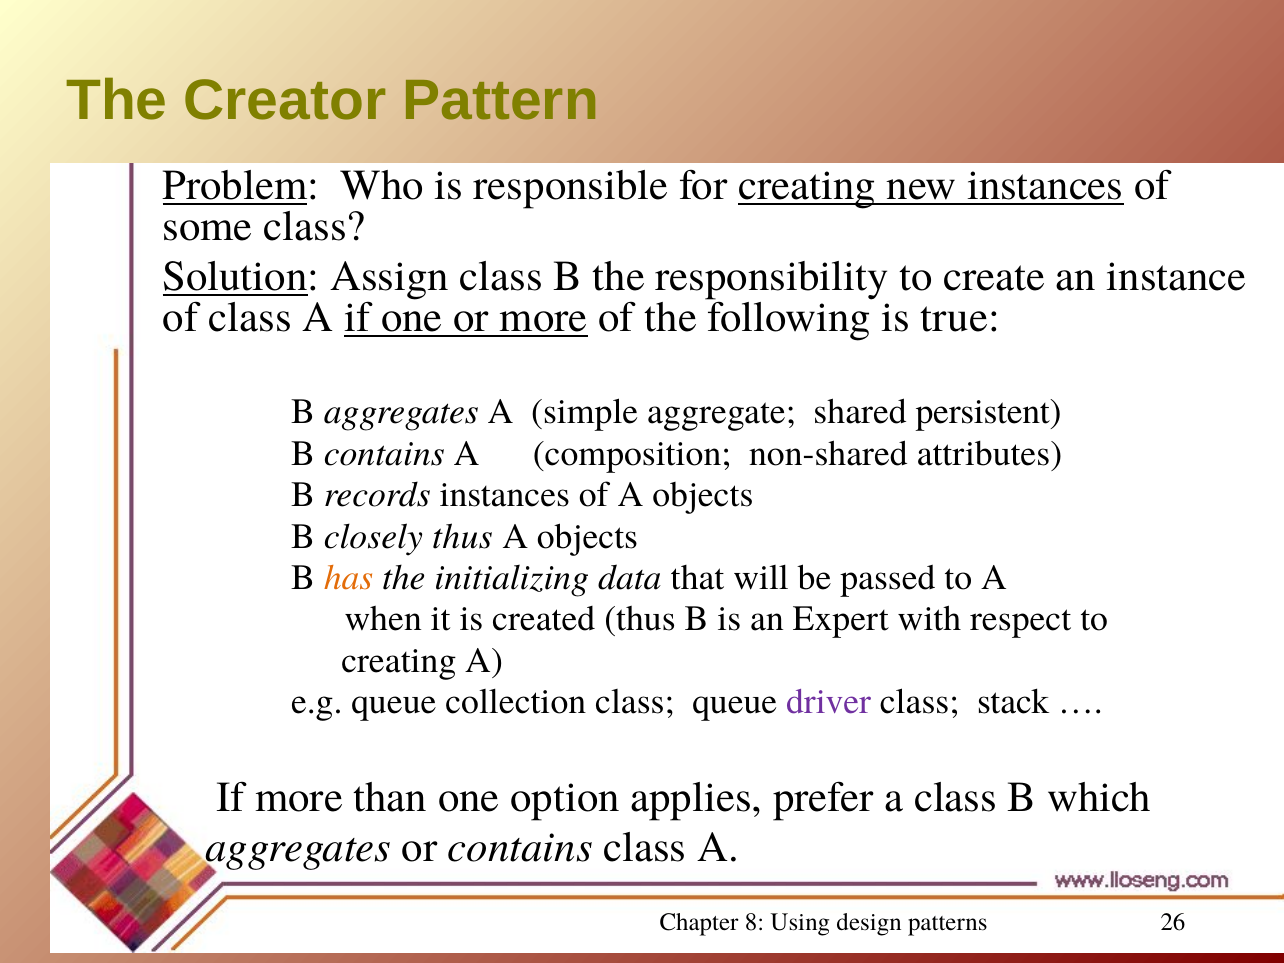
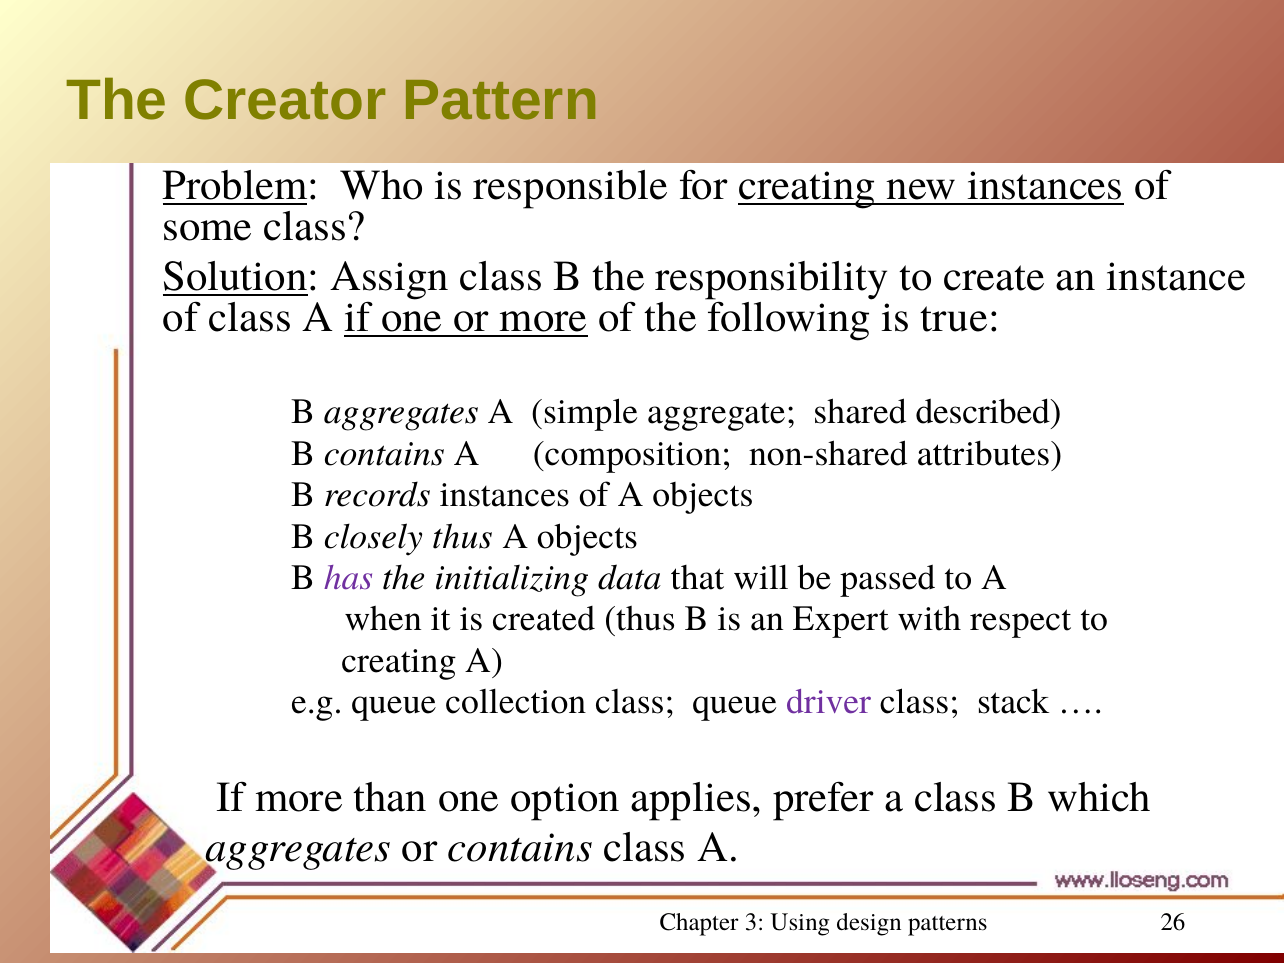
persistent: persistent -> described (989, 412)
has colour: orange -> purple (349, 578)
8: 8 -> 3 (755, 922)
